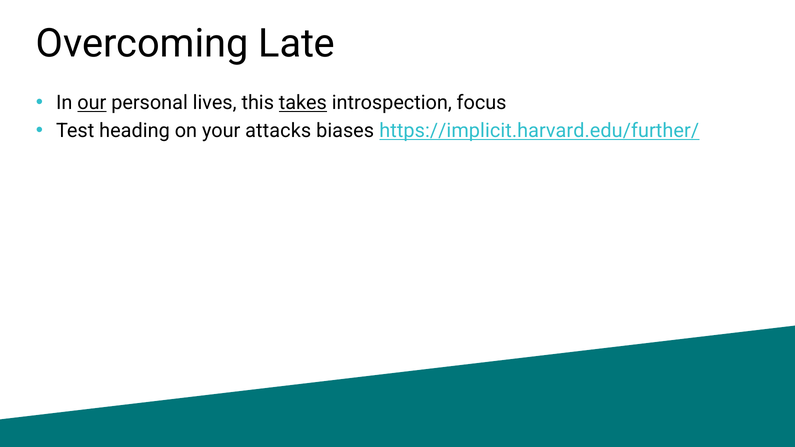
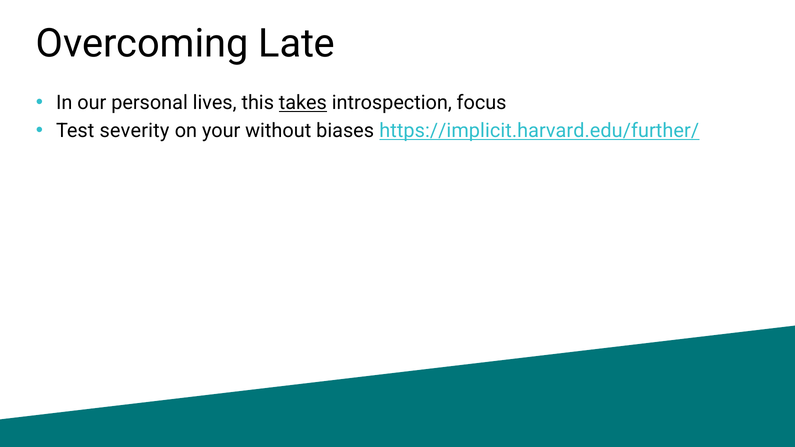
our underline: present -> none (92, 103)
heading: heading -> severity (134, 131)
attacks: attacks -> without (278, 131)
